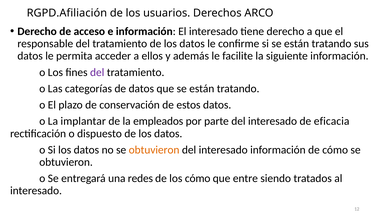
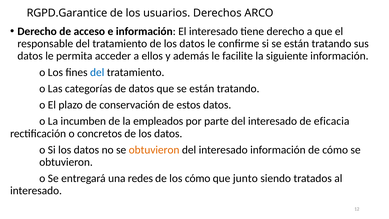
RGPD.Afiliación: RGPD.Afiliación -> RGPD.Garantice (67, 13)
del colour: purple -> blue (97, 72)
implantar: implantar -> incumben (83, 121)
dispuesto: dispuesto -> concretos (100, 133)
entre: entre -> junto (245, 178)
